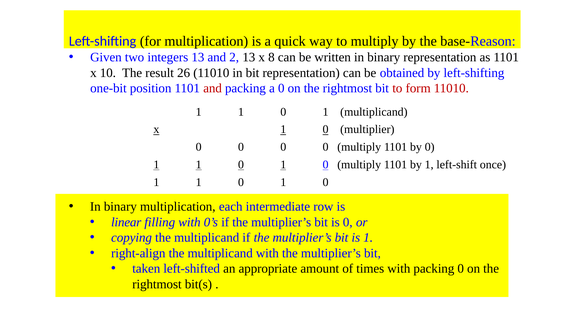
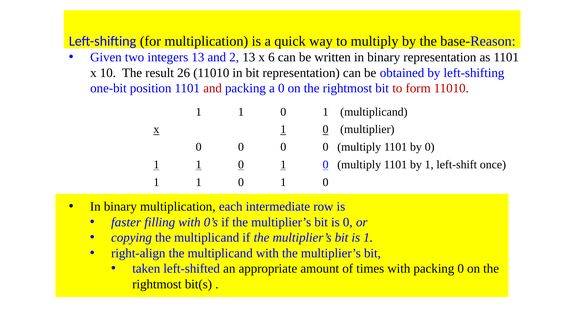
8: 8 -> 6 (271, 57)
linear: linear -> faster (126, 222)
